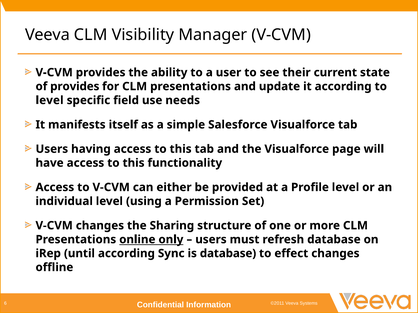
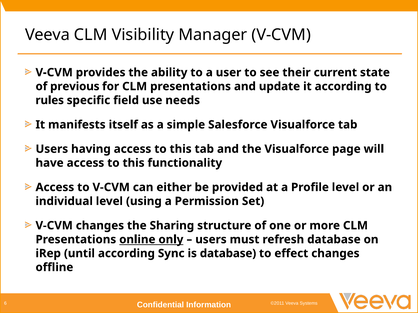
of provides: provides -> previous (75, 87)
level: level -> rules (50, 100)
